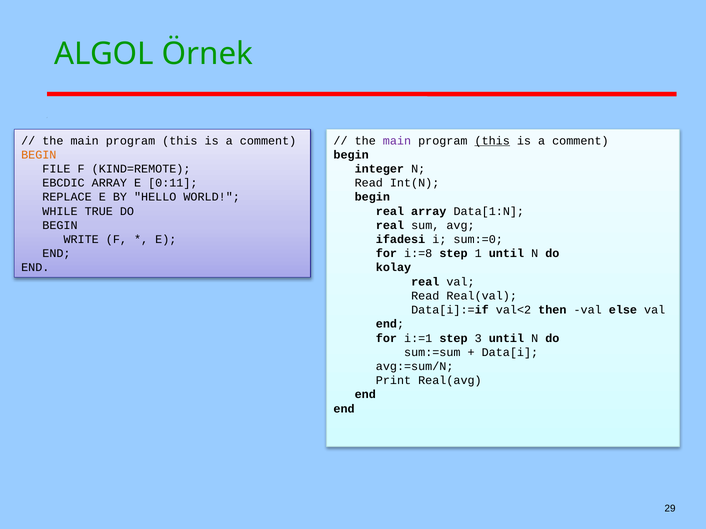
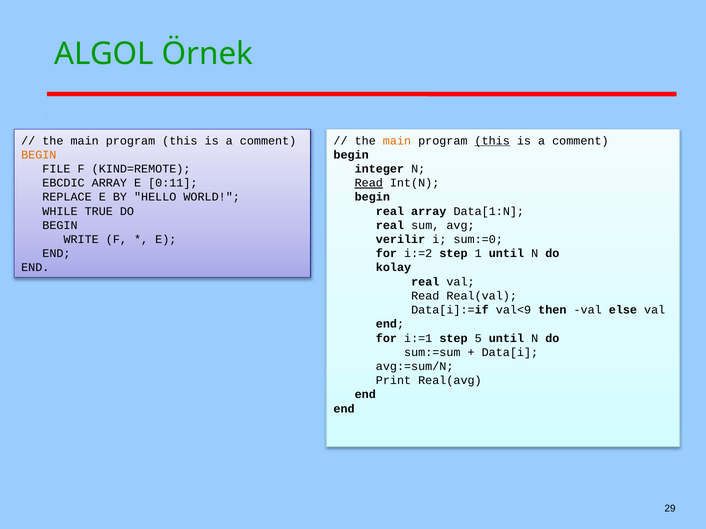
main colour: purple -> orange (397, 141)
Read underline: none -> present (369, 183)
ifadesi: ifadesi -> verilir (401, 240)
i:=8: i:=8 -> i:=2 (418, 254)
val<2: val<2 -> val<9 (513, 310)
3: 3 -> 5 (478, 338)
